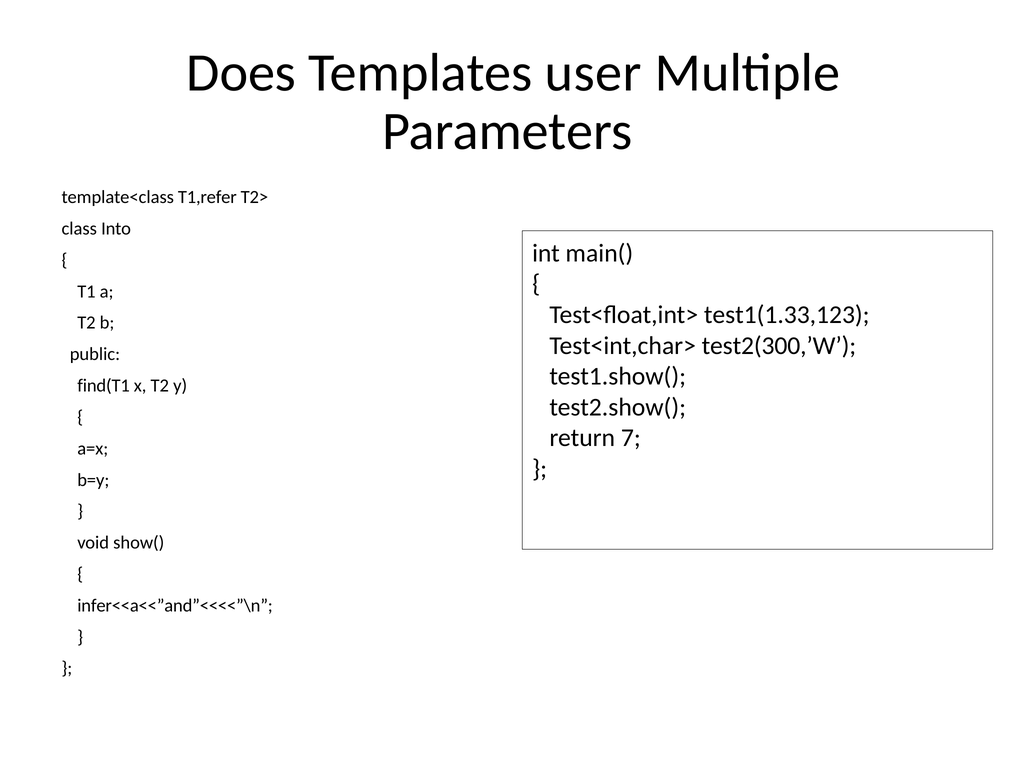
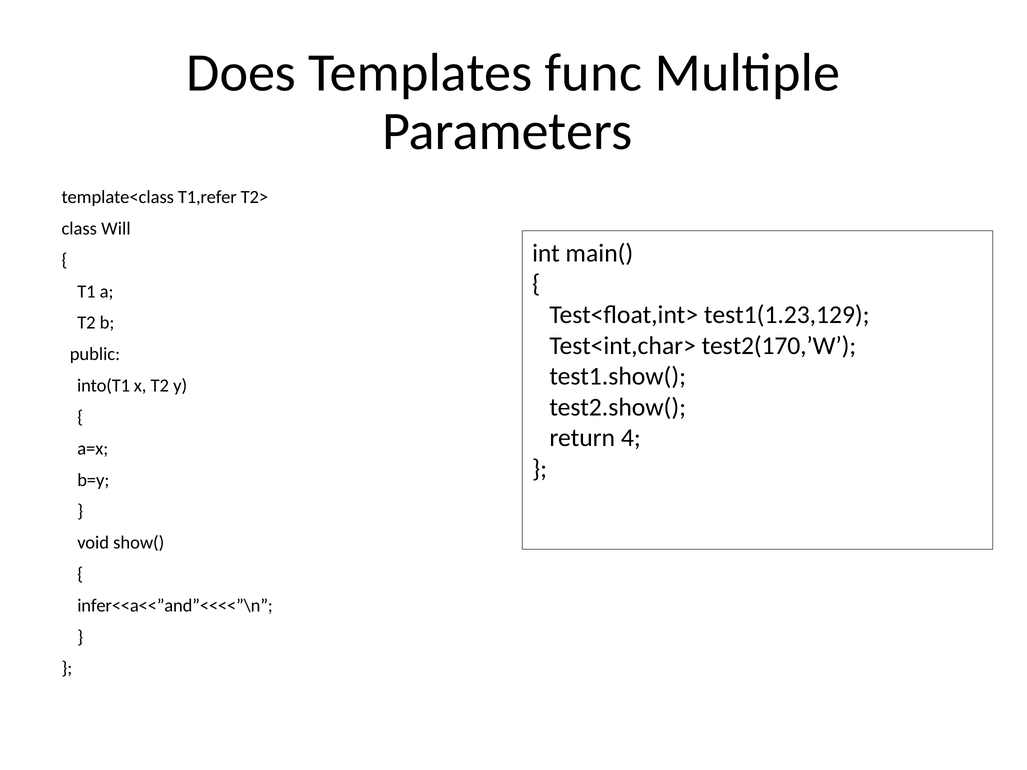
user: user -> func (593, 73)
Into: Into -> Will (116, 229)
test1(1.33,123: test1(1.33,123 -> test1(1.23,129 (787, 315)
test2(300,’W: test2(300,’W -> test2(170,’W (779, 346)
find(T1: find(T1 -> into(T1 (104, 386)
7: 7 -> 4 (631, 438)
